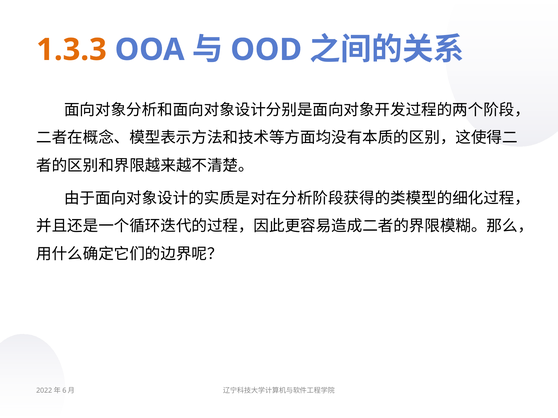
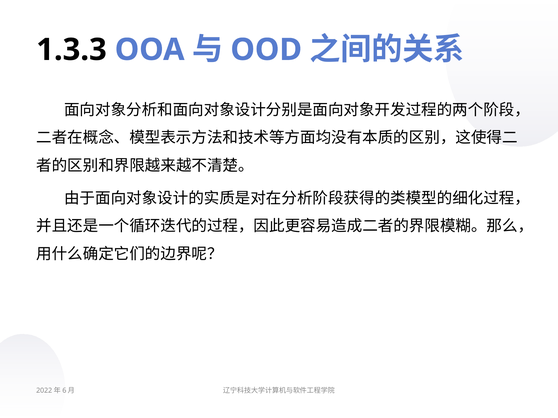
1.3.3 colour: orange -> black (72, 50)
